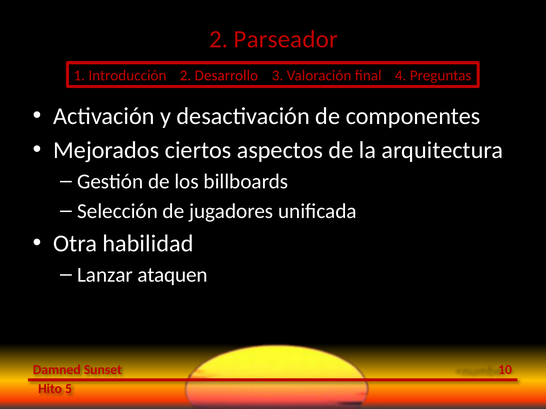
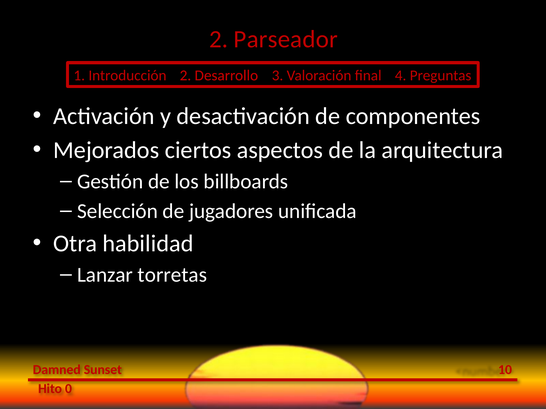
ataquen: ataquen -> torretas (172, 275)
5: 5 -> 0 (68, 389)
